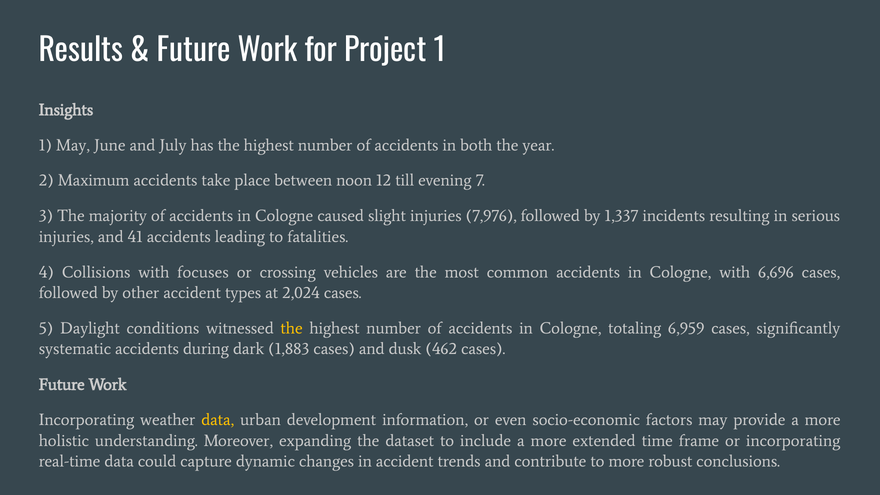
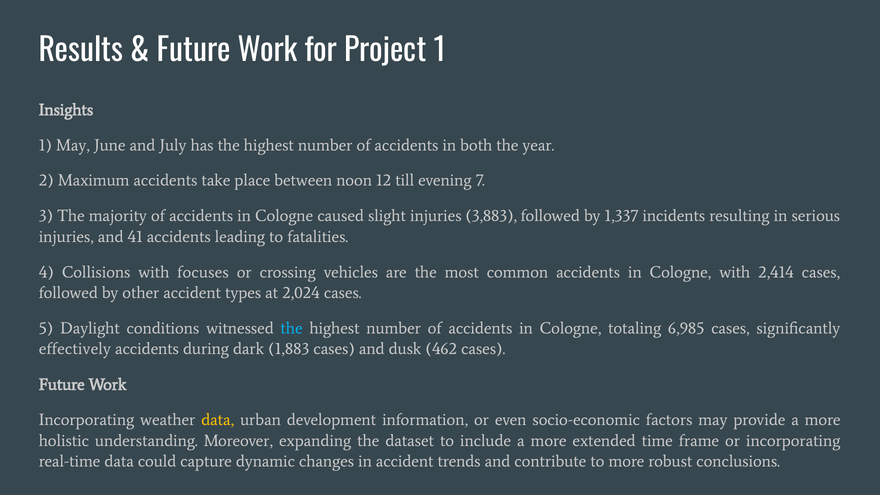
7,976: 7,976 -> 3,883 (491, 216)
6,696: 6,696 -> 2,414 (776, 272)
the colour: yellow -> light blue (292, 328)
6,959: 6,959 -> 6,985 (686, 328)
systematic: systematic -> effectively (75, 349)
